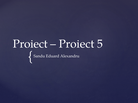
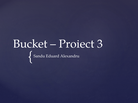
Proiect: Proiect -> Bucket (30, 44)
5: 5 -> 3 (100, 44)
